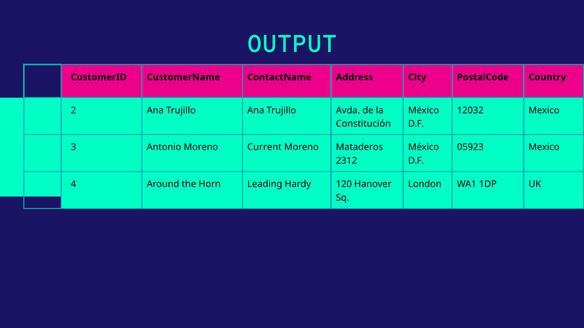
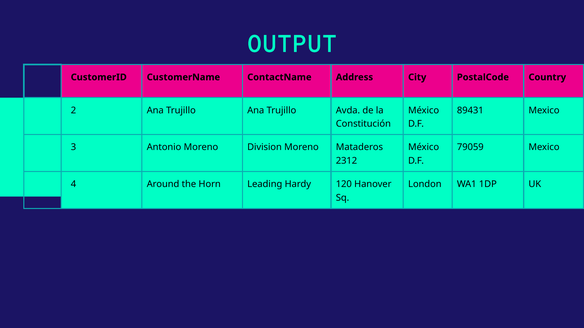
12032: 12032 -> 89431 (470, 110)
Current: Current -> Division (265, 147)
05923: 05923 -> 79059 (470, 147)
